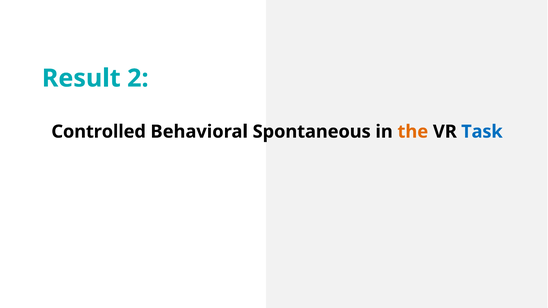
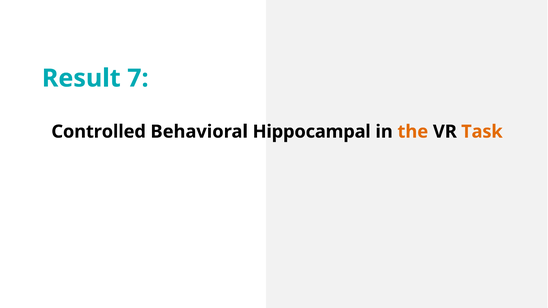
2: 2 -> 7 (138, 78)
Spontaneous: Spontaneous -> Hippocampal (312, 132)
Task colour: blue -> orange (482, 132)
